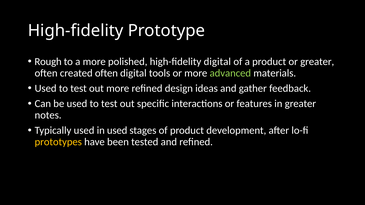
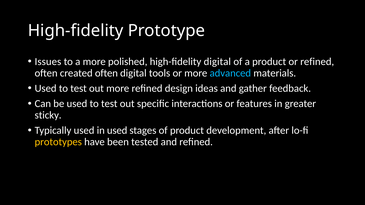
Rough: Rough -> Issues (48, 62)
or greater: greater -> refined (317, 62)
advanced colour: light green -> light blue (230, 73)
notes: notes -> sticky (48, 115)
